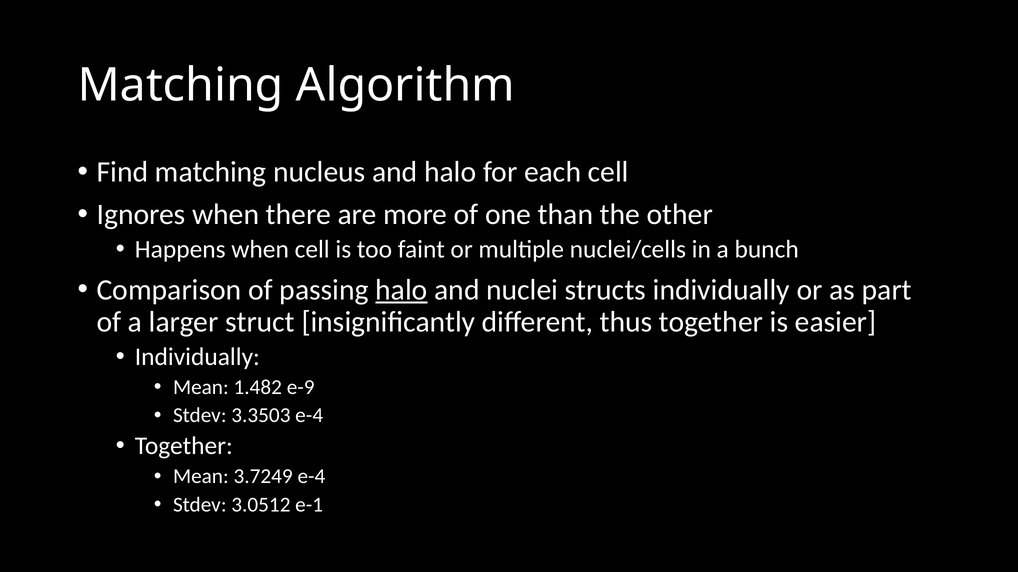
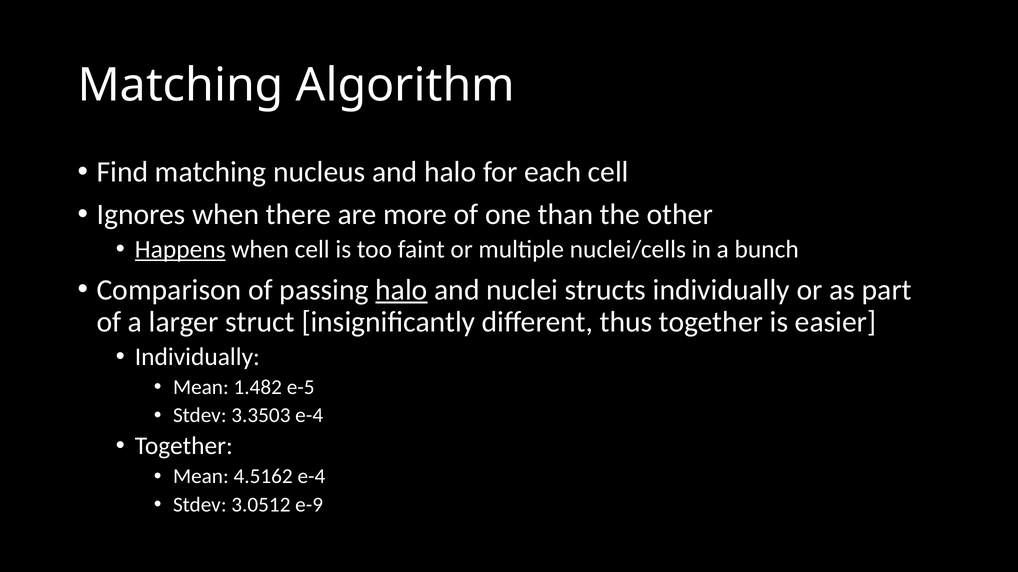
Happens underline: none -> present (180, 250)
e-9: e-9 -> e-5 (301, 388)
3.7249: 3.7249 -> 4.5162 (263, 477)
e-1: e-1 -> e-9 (309, 505)
